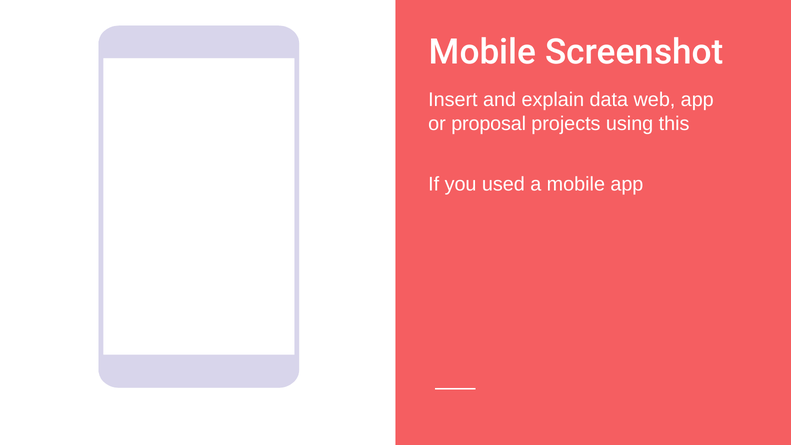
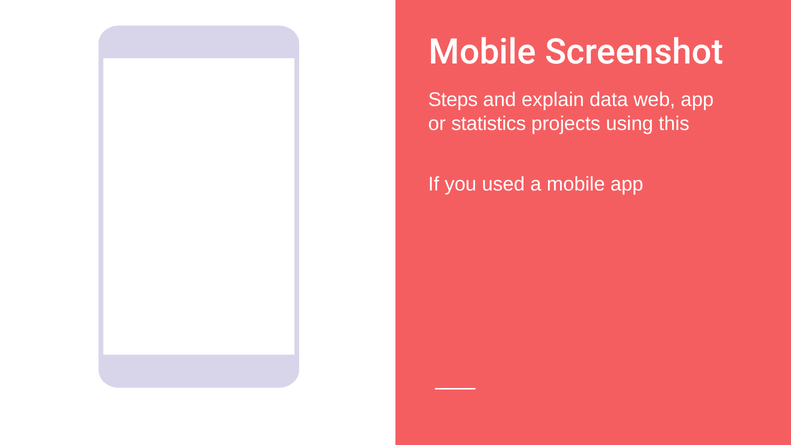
Insert: Insert -> Steps (453, 100)
proposal: proposal -> statistics (489, 124)
